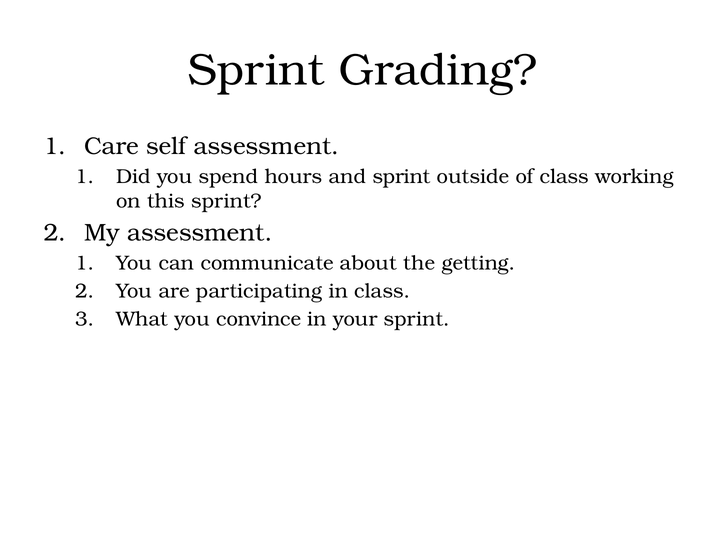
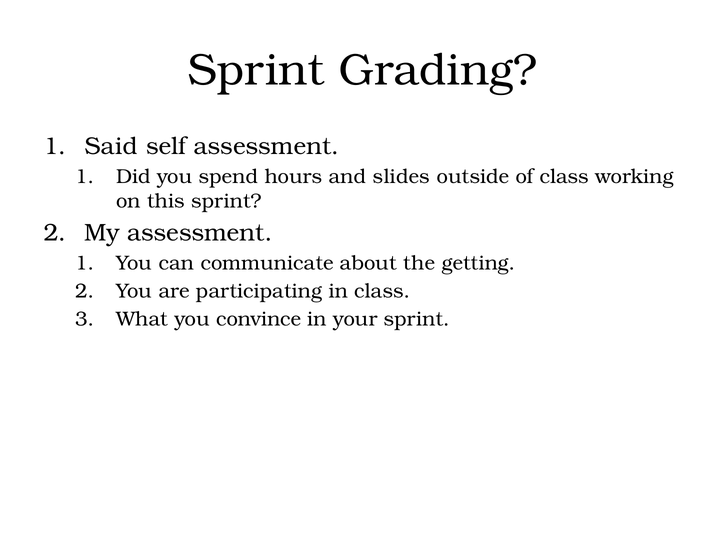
Care: Care -> Said (111, 147)
and sprint: sprint -> slides (401, 177)
